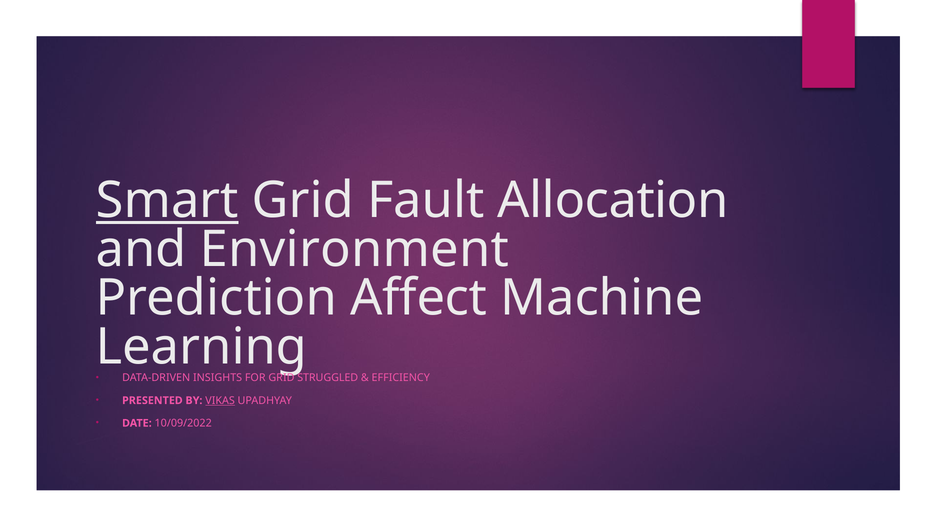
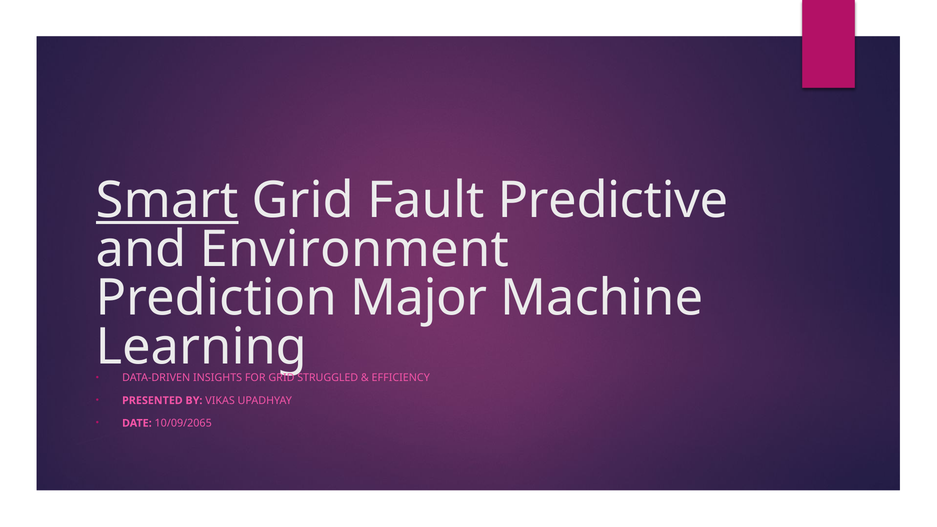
Allocation: Allocation -> Predictive (613, 201)
Affect: Affect -> Major (419, 298)
VIKAS underline: present -> none (220, 401)
10/09/2022: 10/09/2022 -> 10/09/2065 (183, 423)
